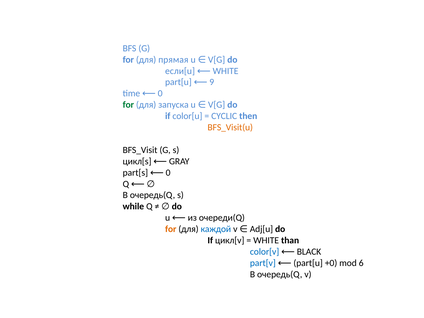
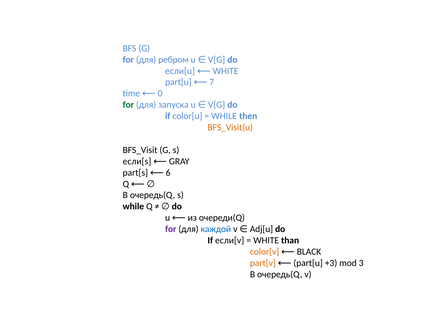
прямая: прямая -> ребром (173, 60)
9: 9 -> 7 (212, 82)
CYCLIC: CYCLIC -> WHILE (224, 116)
цикл[s: цикл[s -> если[s (137, 161)
part[s 0: 0 -> 6 (168, 173)
for colour: orange -> purple (171, 229)
цикл[v: цикл[v -> если[v (230, 240)
color[v colour: blue -> orange (265, 252)
part[v colour: blue -> orange (263, 263)
+0: +0 -> +3 (331, 263)
6: 6 -> 3 (361, 263)
